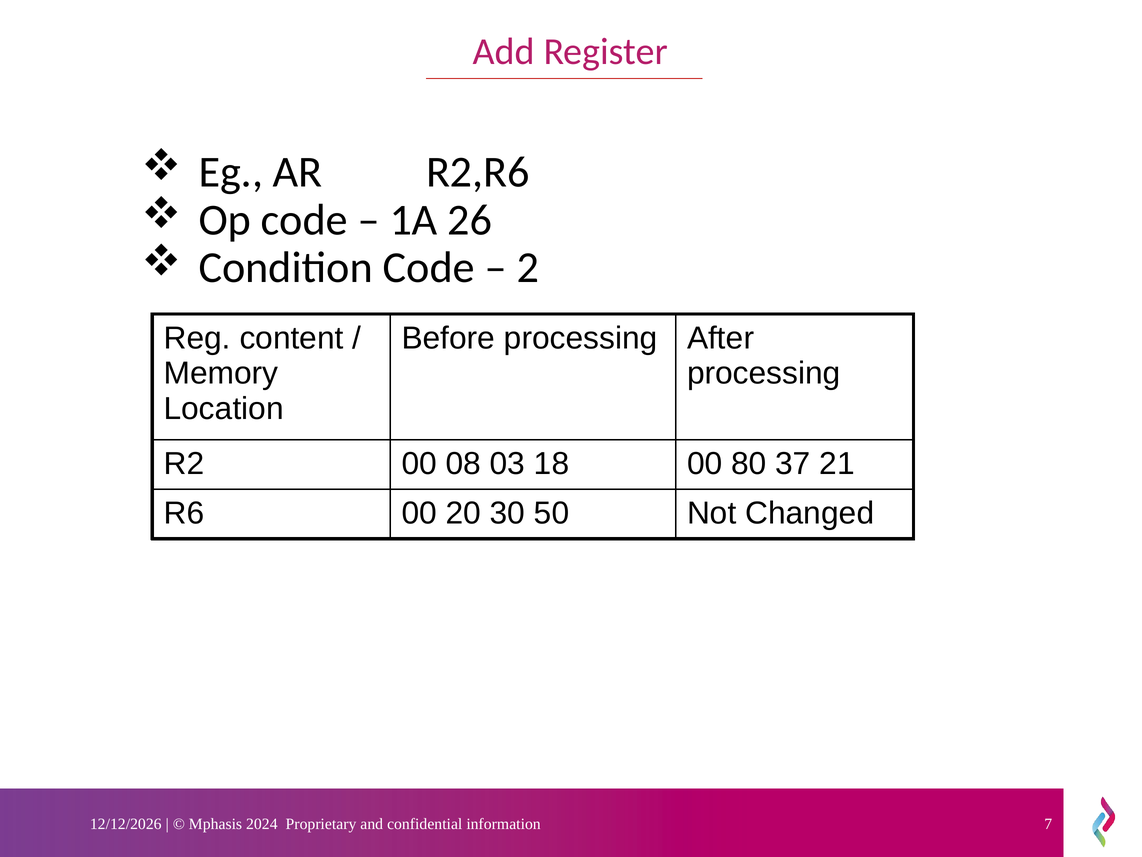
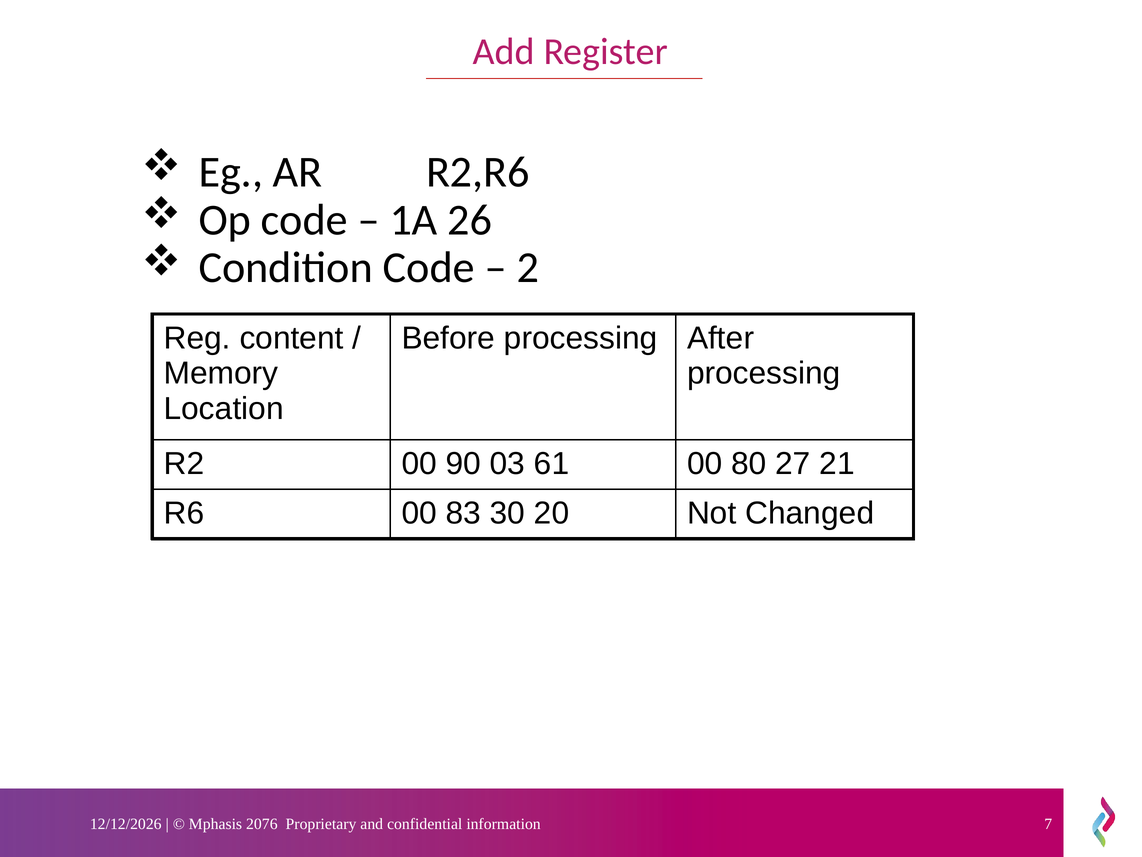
08: 08 -> 90 (463, 463)
18: 18 -> 61 (552, 463)
37: 37 -> 27 (793, 463)
20: 20 -> 83 (463, 513)
50: 50 -> 20 (552, 513)
2024: 2024 -> 2076 (262, 823)
